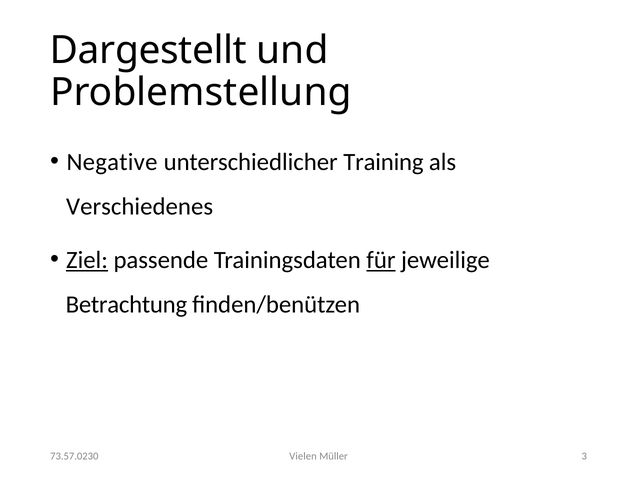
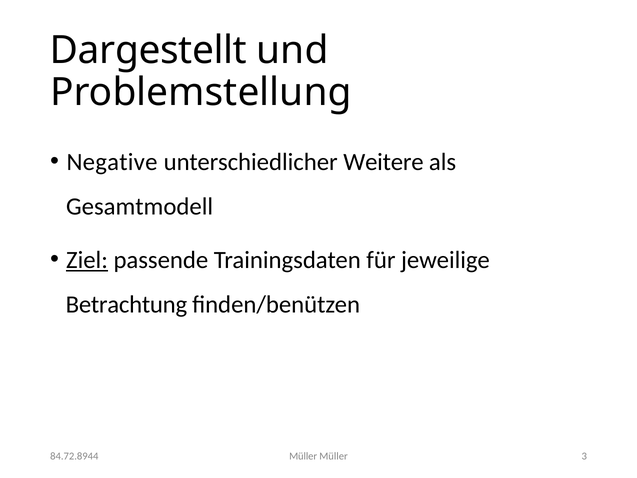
Training: Training -> Weitere (383, 162)
Verschiedenes: Verschiedenes -> Gesamtmodell (140, 206)
für underline: present -> none (381, 260)
Vielen: Vielen -> Müller (303, 456)
73.57.0230: 73.57.0230 -> 84.72.8944 (74, 456)
